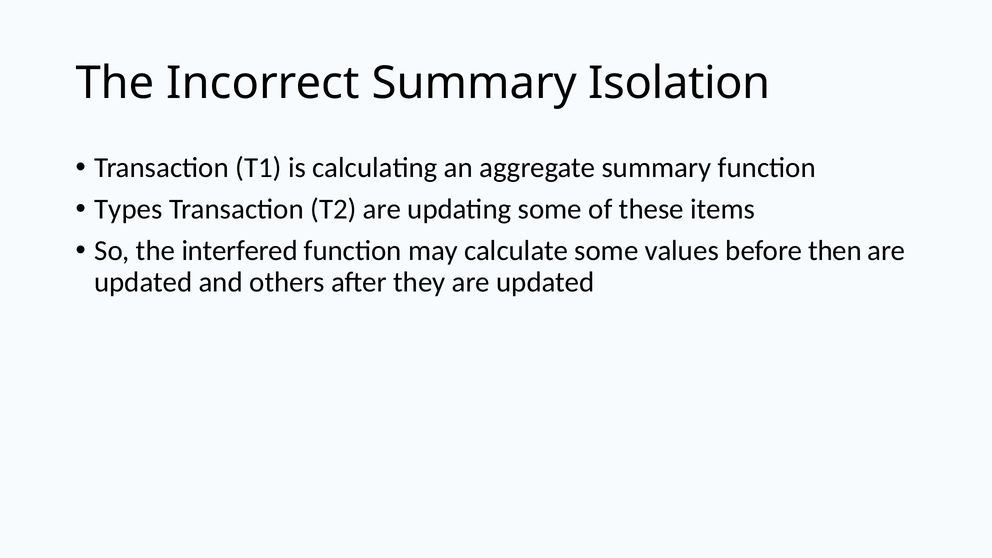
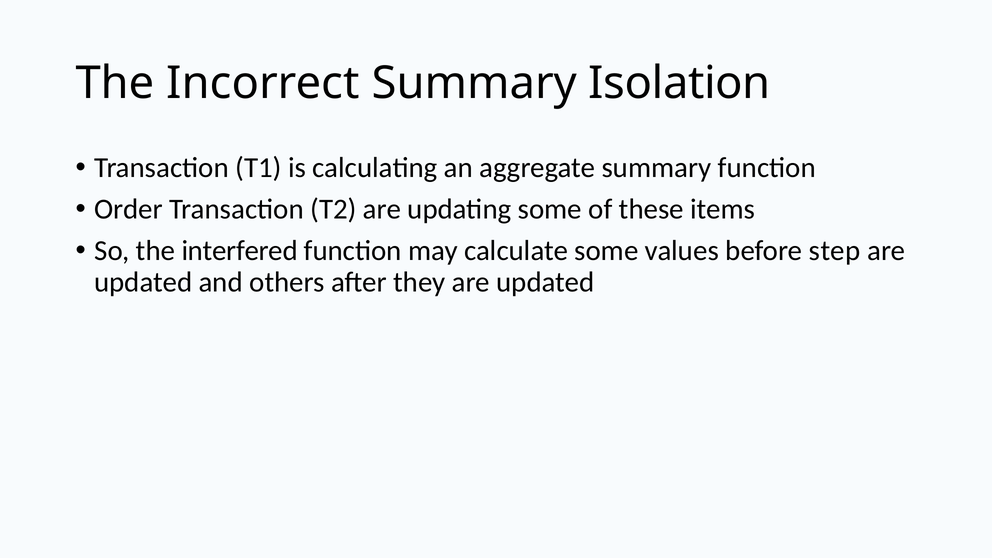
Types: Types -> Order (128, 209)
then: then -> step (835, 251)
